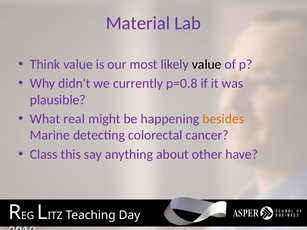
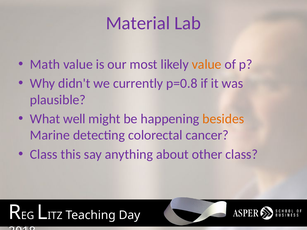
Think: Think -> Math (45, 64)
value colour: black -> orange (207, 64)
real: real -> well (74, 119)
other have: have -> class (242, 154)
